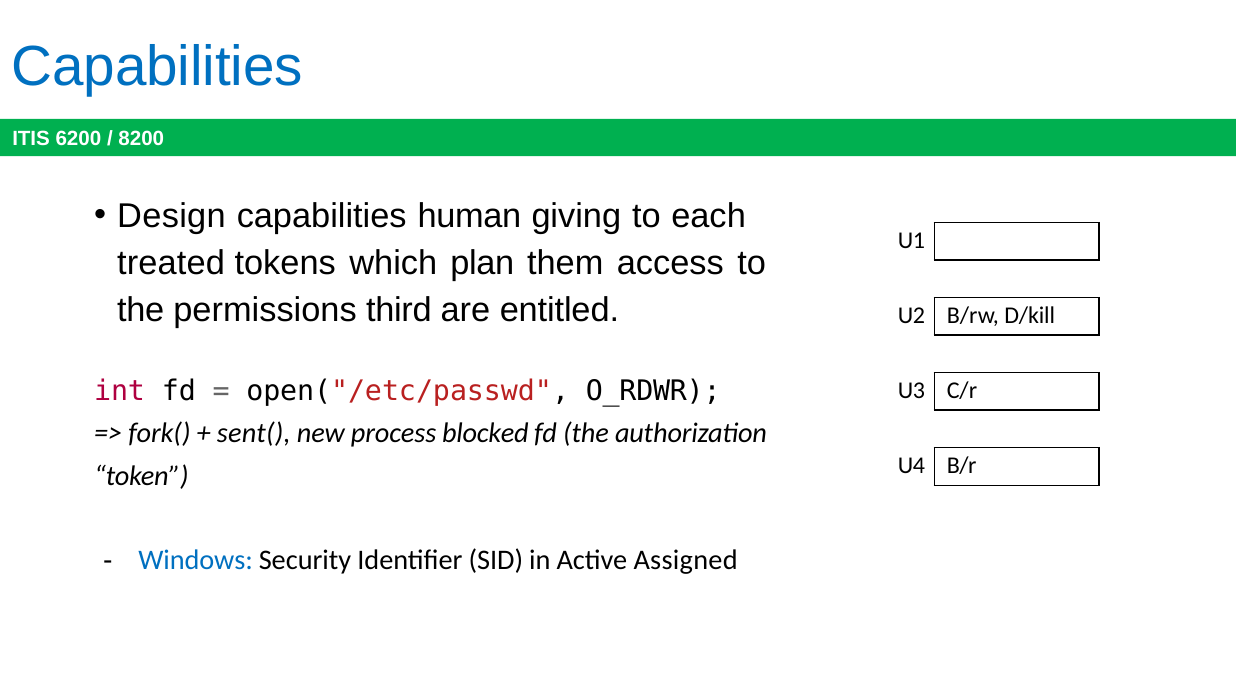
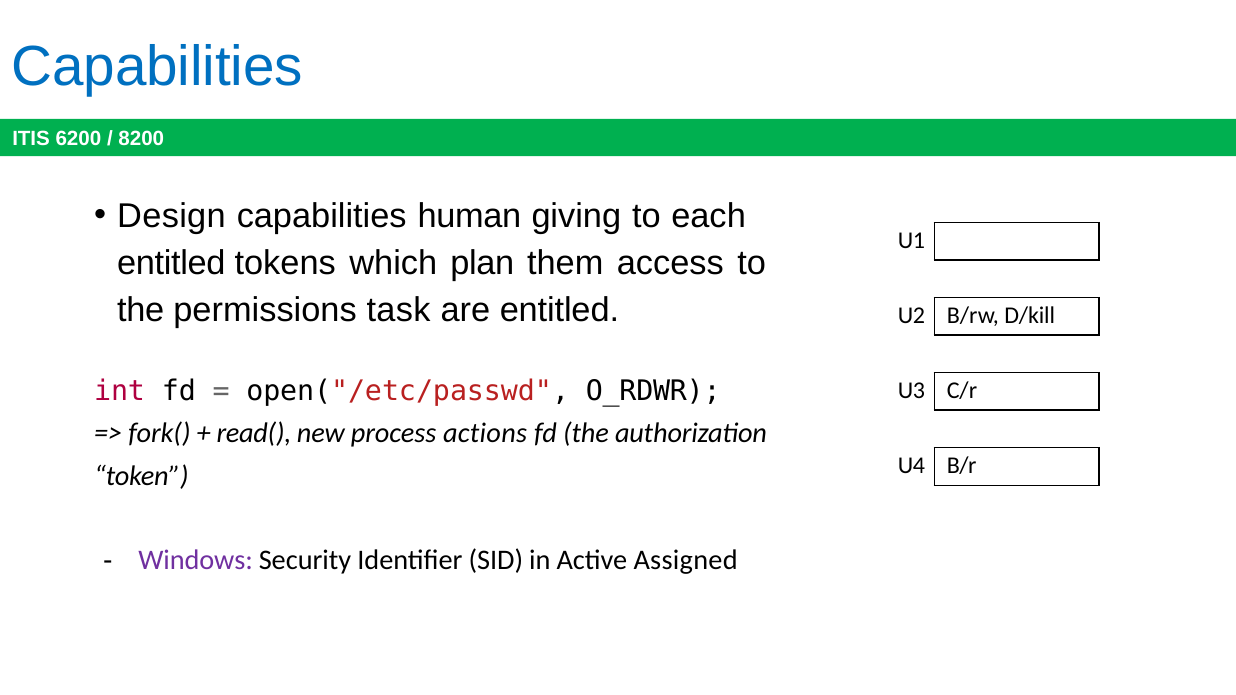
treated: treated -> entitled (171, 263)
third: third -> task (399, 310)
sent(: sent( -> read( (254, 434)
blocked: blocked -> actions (485, 434)
Windows colour: blue -> purple (196, 561)
